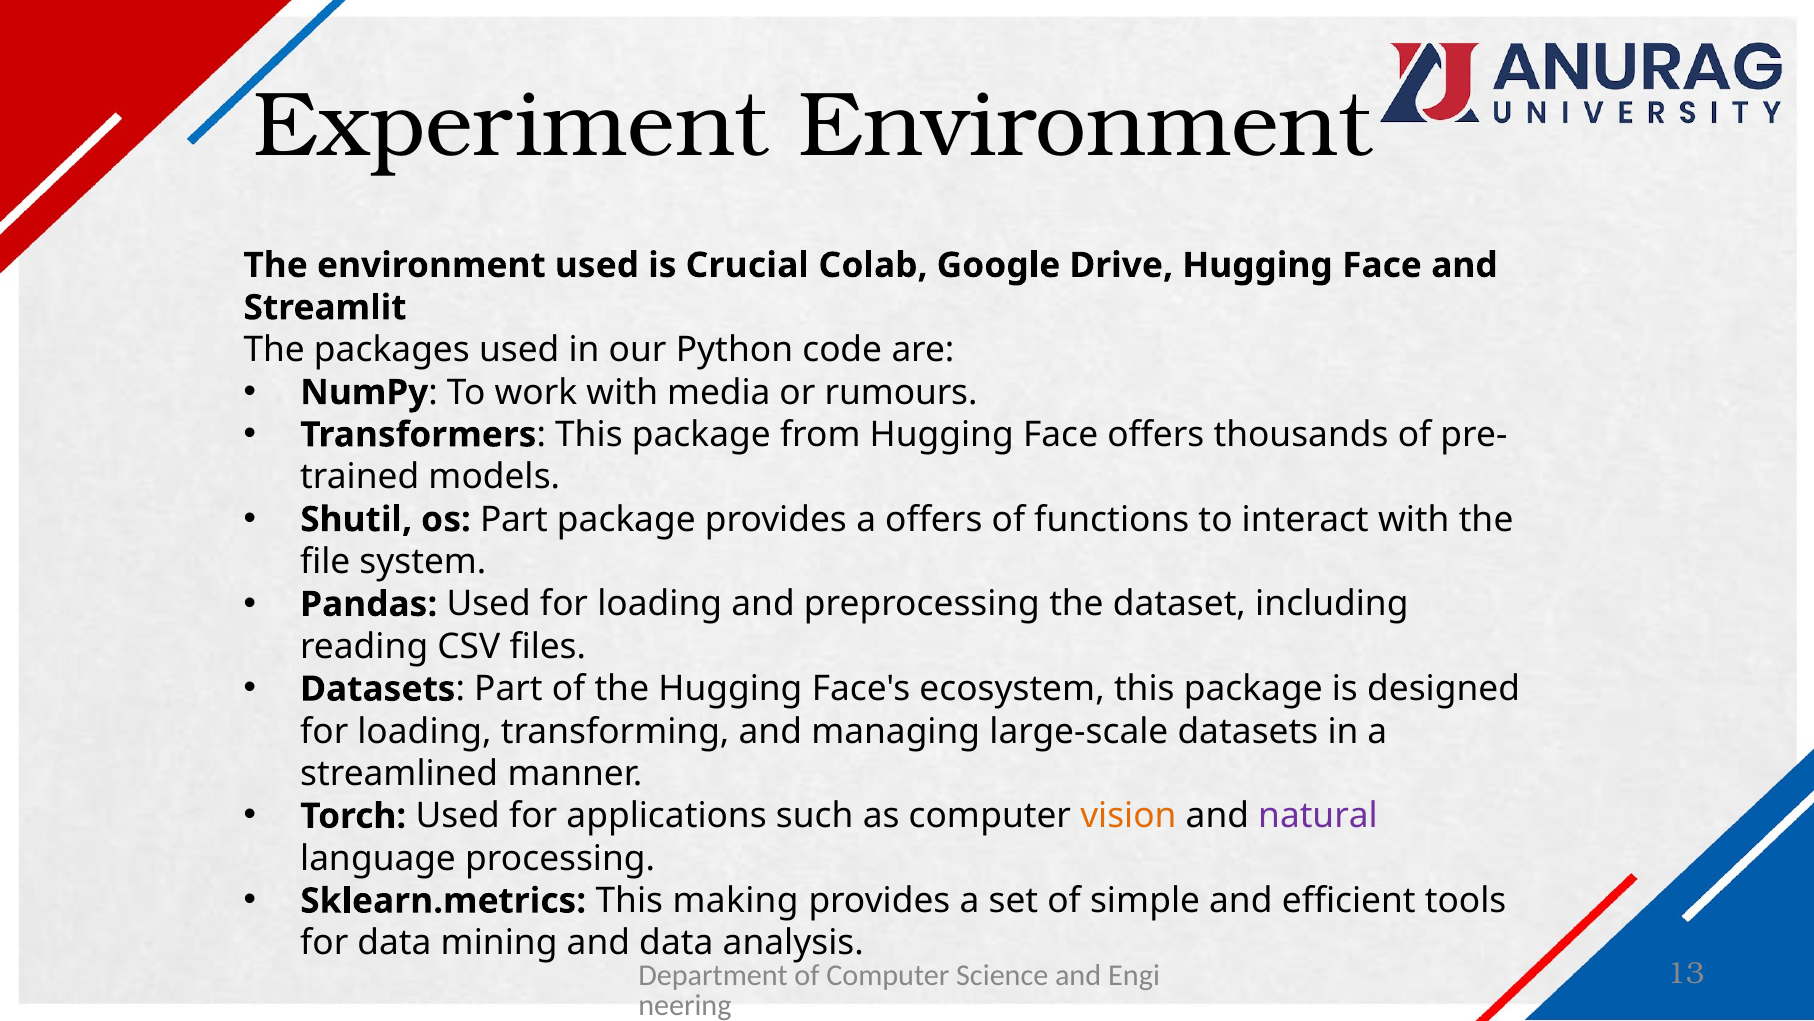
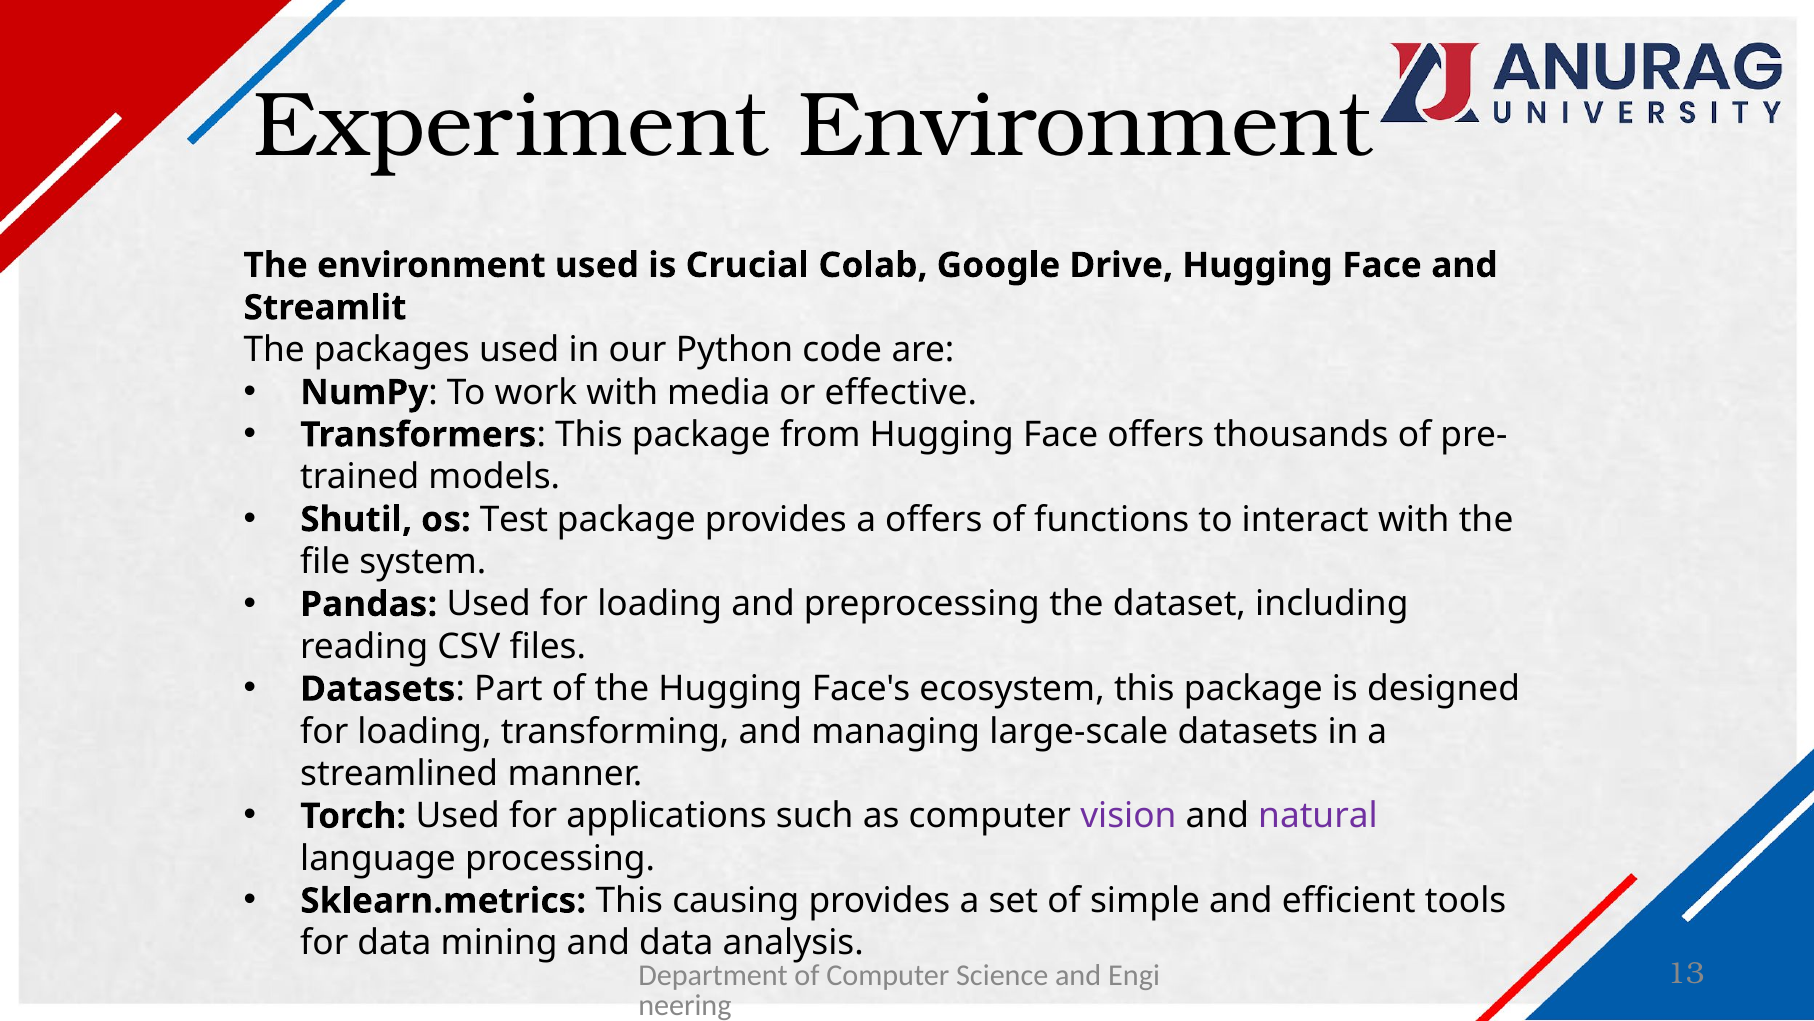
rumours: rumours -> effective (901, 392)
os Part: Part -> Test (514, 519)
vision colour: orange -> purple (1128, 816)
making: making -> causing (736, 900)
